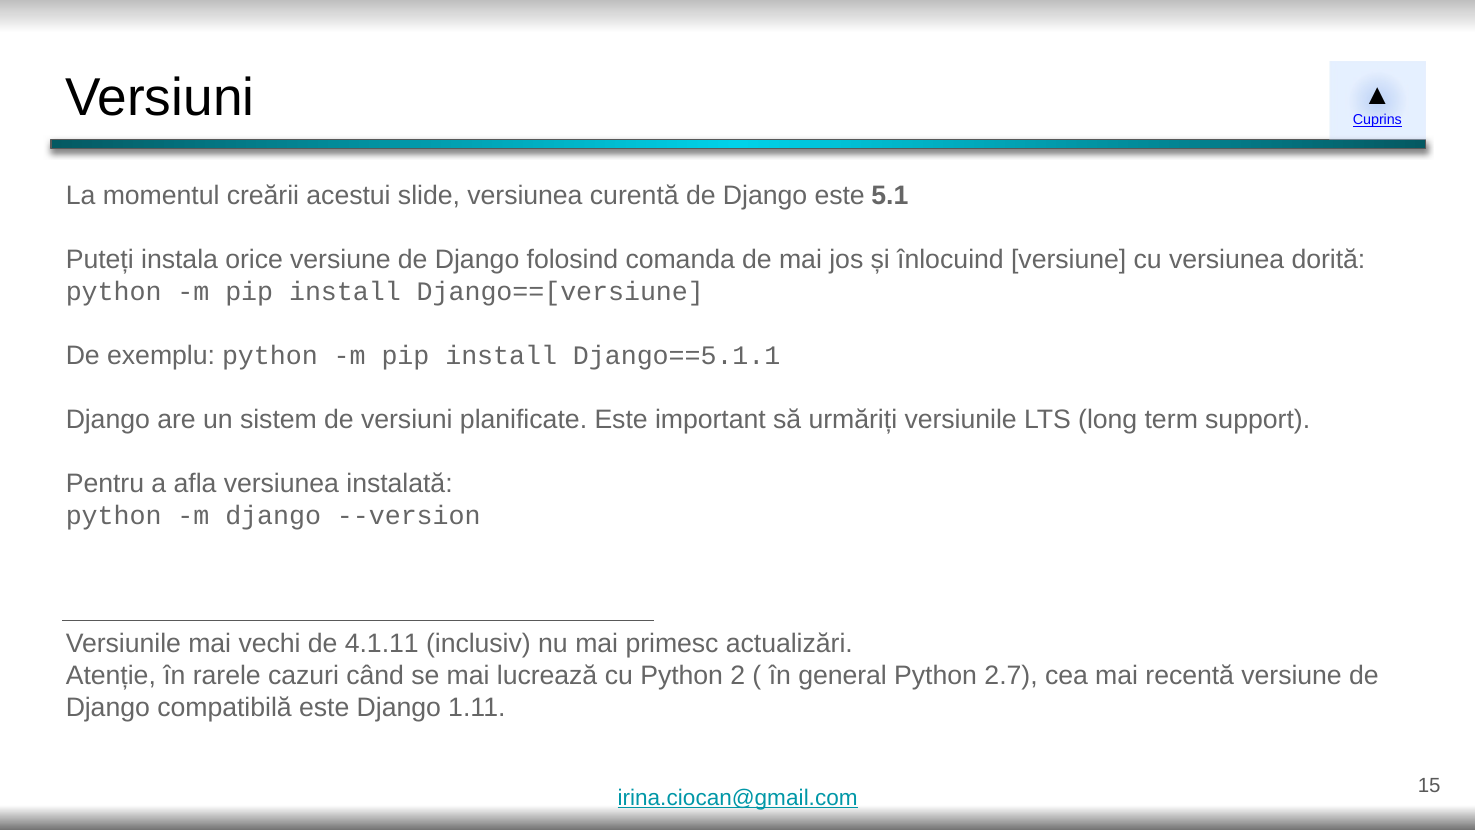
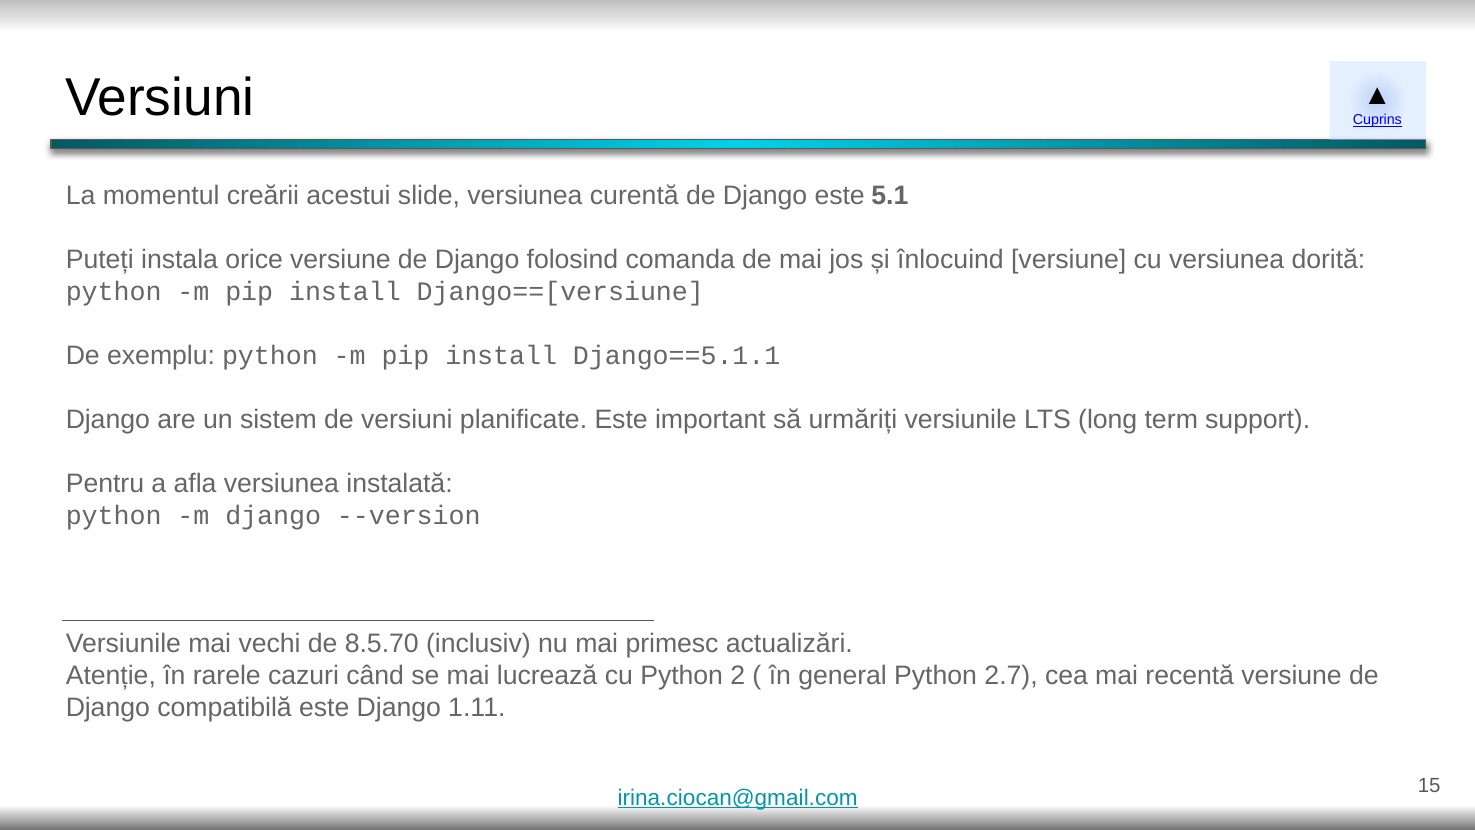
4.1.11: 4.1.11 -> 8.5.70 (382, 644)
